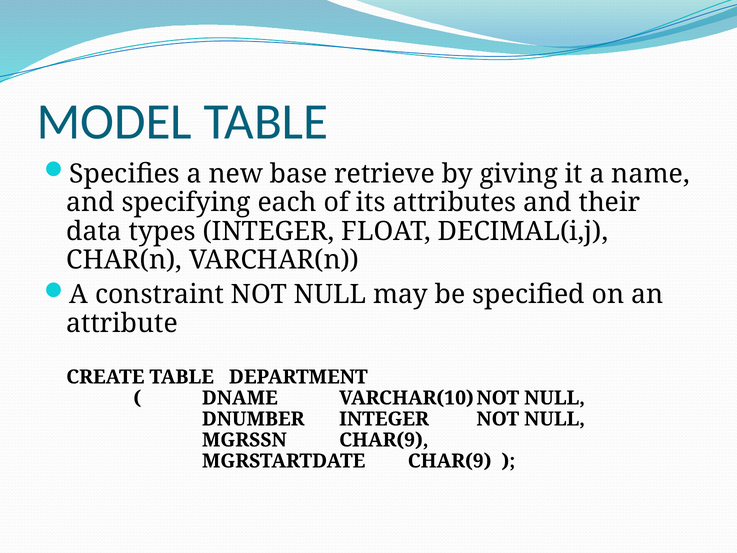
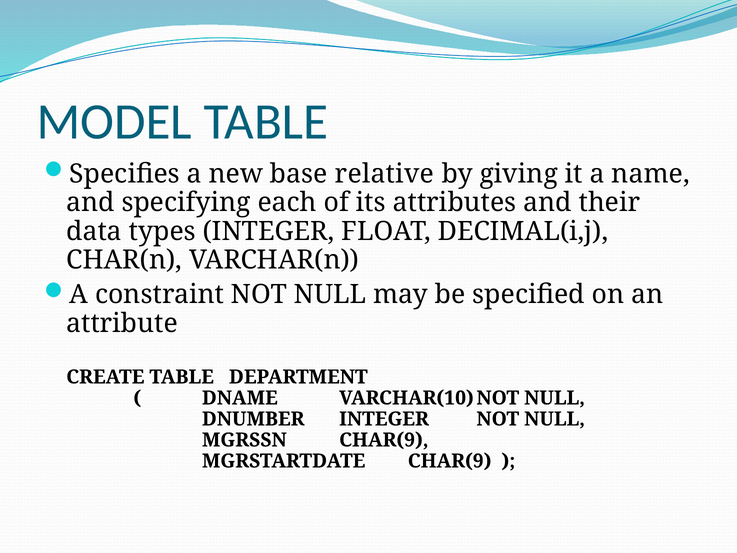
retrieve: retrieve -> relative (384, 174)
